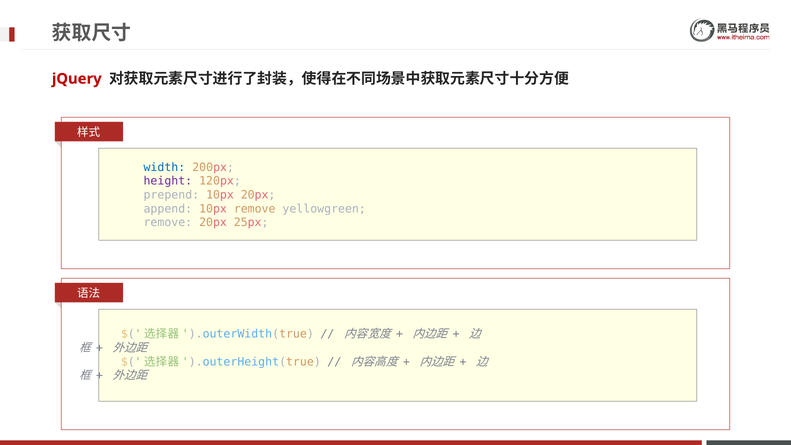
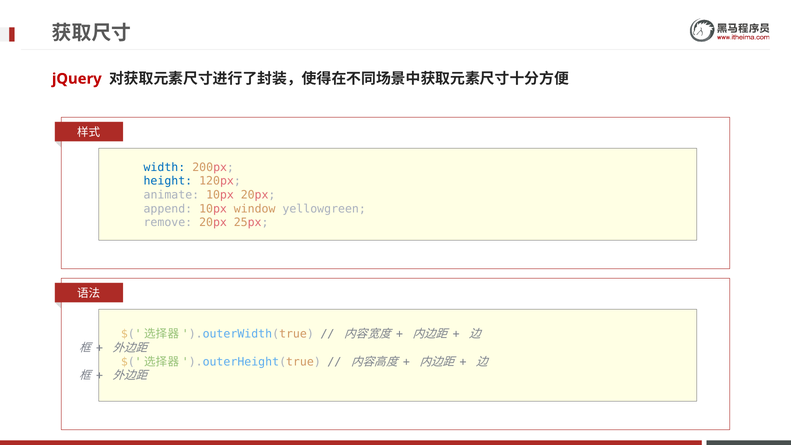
height colour: purple -> blue (168, 181)
prepend: prepend -> animate (171, 195)
10px remove: remove -> window (255, 209)
